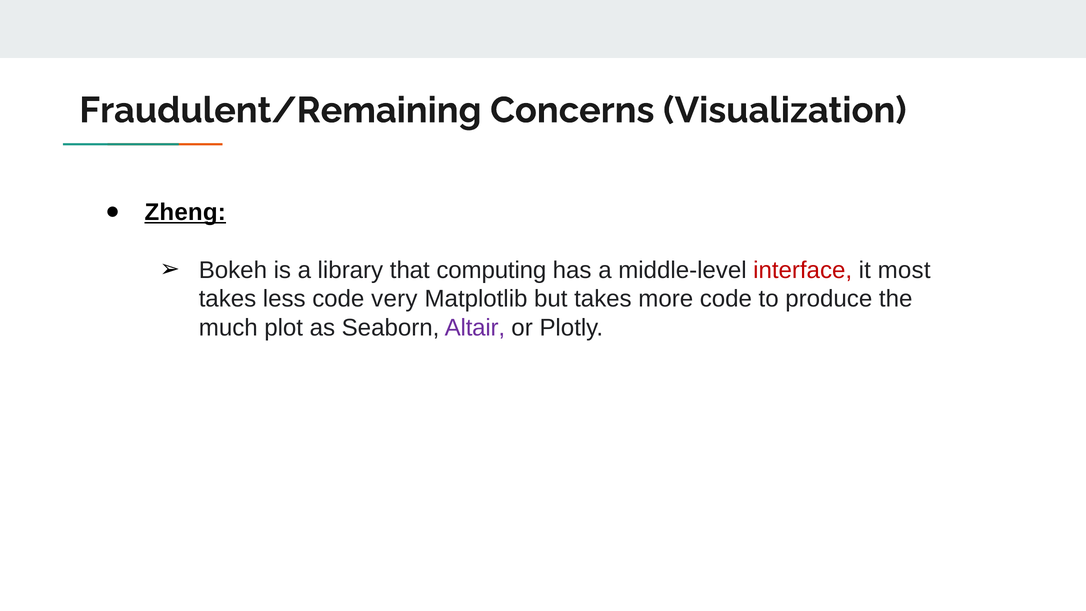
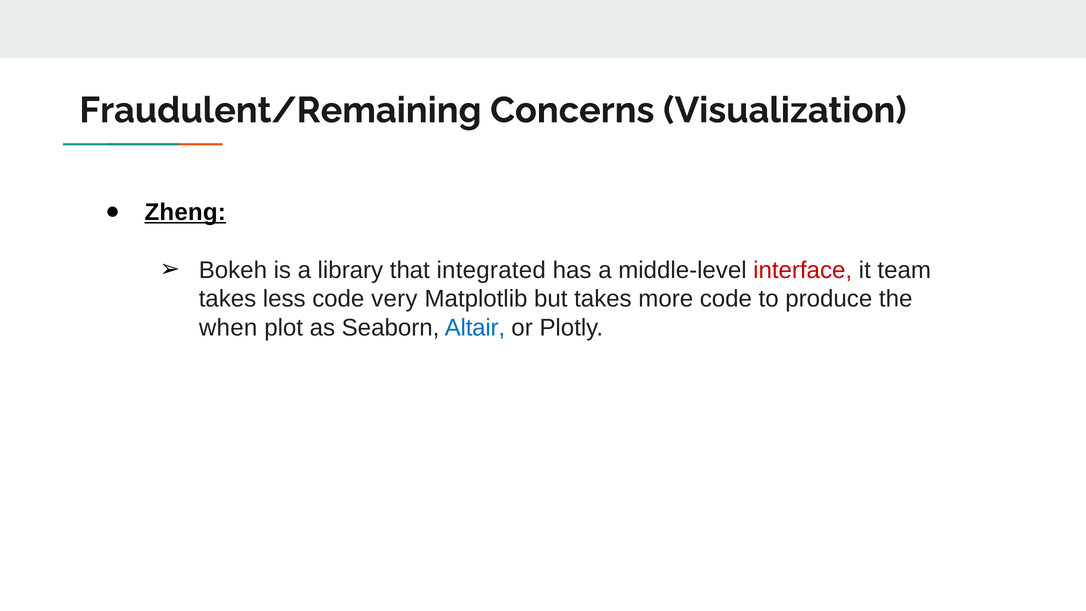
computing: computing -> integrated (491, 270)
most: most -> team (904, 270)
much: much -> when (228, 328)
Altair colour: purple -> blue (475, 328)
